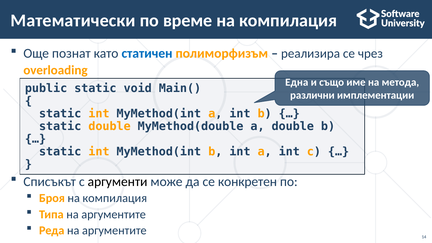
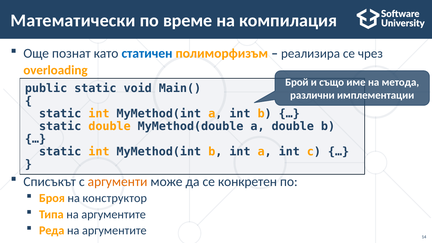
Една: Една -> Брой (297, 82)
аргументи colour: black -> orange (118, 182)
Броя на компилация: компилация -> конструктор (115, 198)
